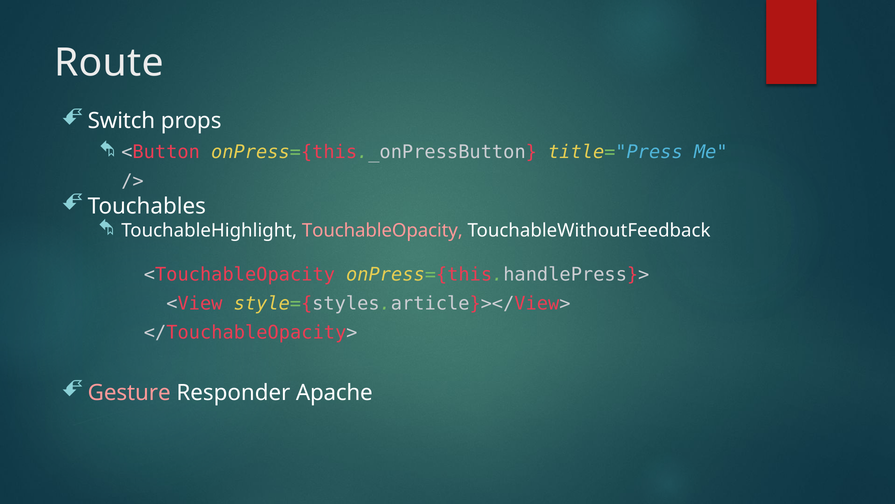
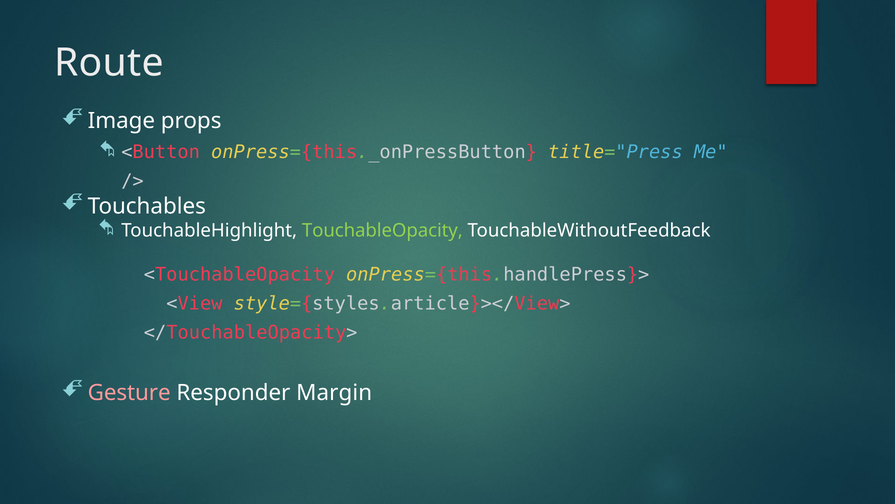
Switch: Switch -> Image (121, 121)
TouchableOpacity colour: pink -> light green (382, 230)
Apache: Apache -> Margin (334, 392)
